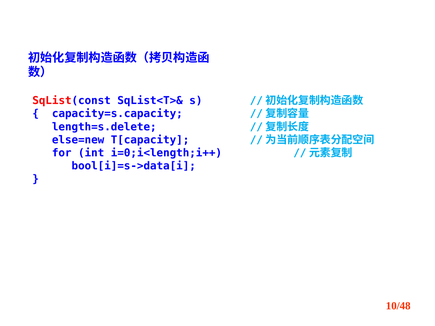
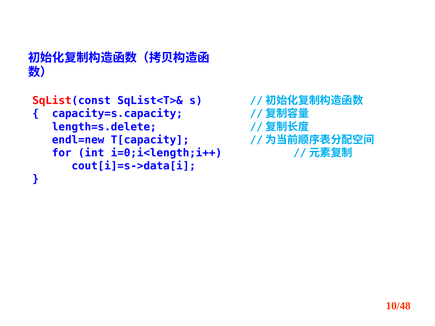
else=new: else=new -> endl=new (78, 140)
bool[i]=s->data[i: bool[i]=s->data[i -> cout[i]=s->data[i (134, 166)
